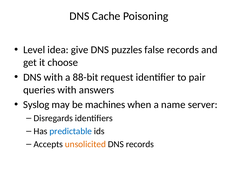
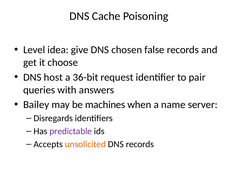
puzzles: puzzles -> chosen (127, 50)
DNS with: with -> host (53, 77)
88-bit: 88-bit -> 36-bit (85, 77)
Syslog: Syslog -> Bailey (36, 105)
predictable colour: blue -> purple (71, 132)
